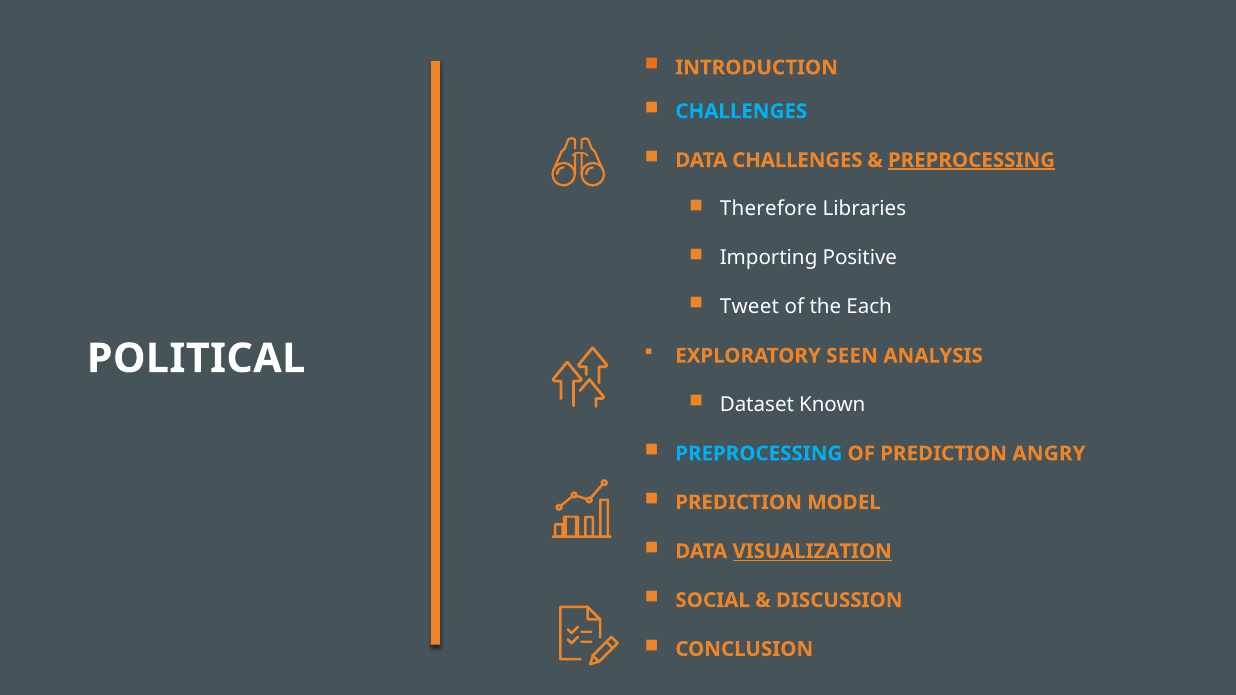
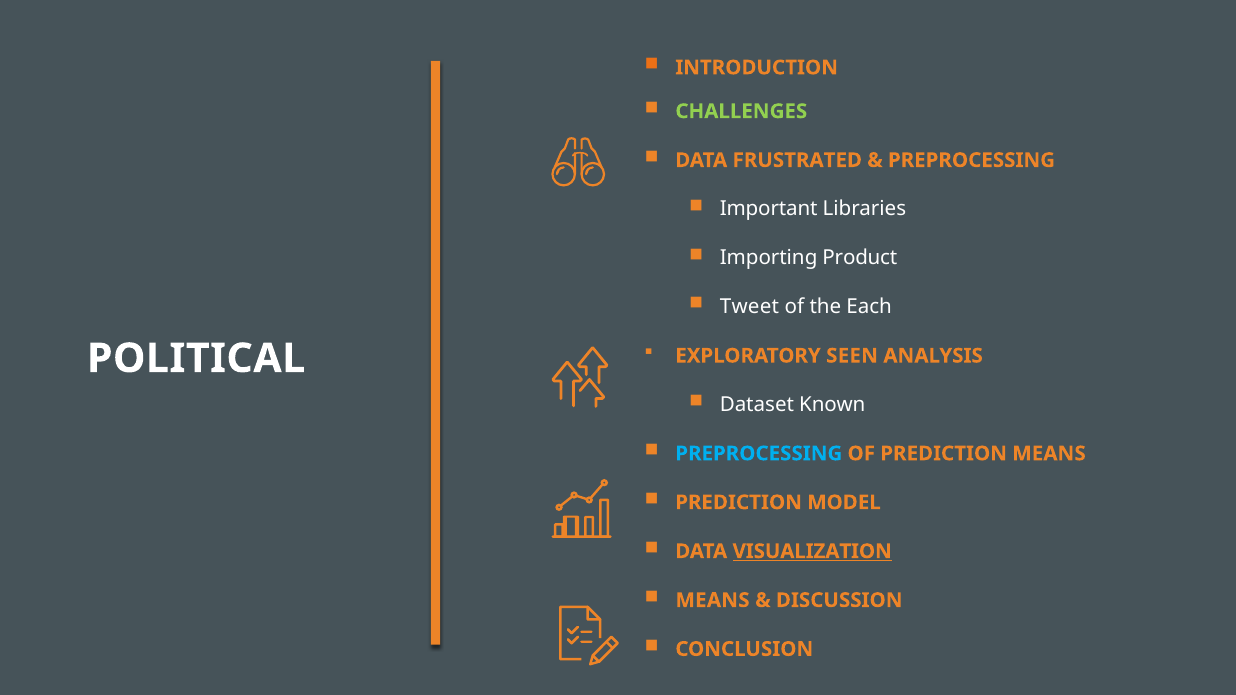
CHALLENGES colour: light blue -> light green (741, 111)
DATA CHALLENGES: CHALLENGES -> FRUSTRATED (797, 160)
PREPROCESSING underline: present -> none (971, 160)
Therefore: Therefore -> Important (769, 209)
Positive: Positive -> Product (860, 258)
PREDICTION ANGRY: ANGRY -> MEANS (1049, 454)
SOCIAL: SOCIAL -> MEANS (713, 600)
